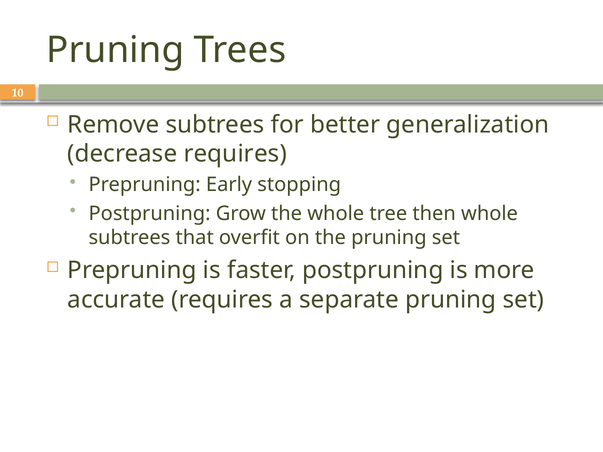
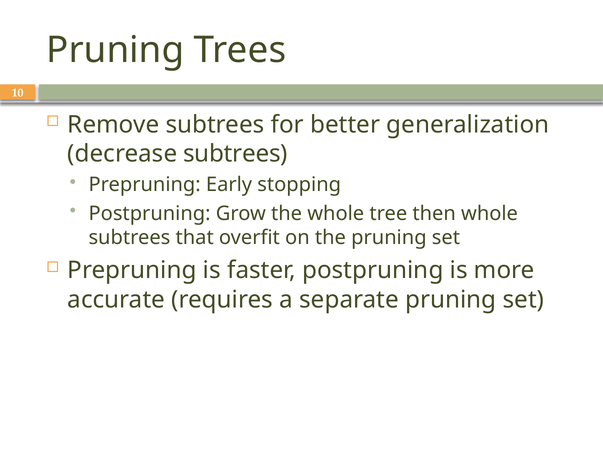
decrease requires: requires -> subtrees (235, 154)
